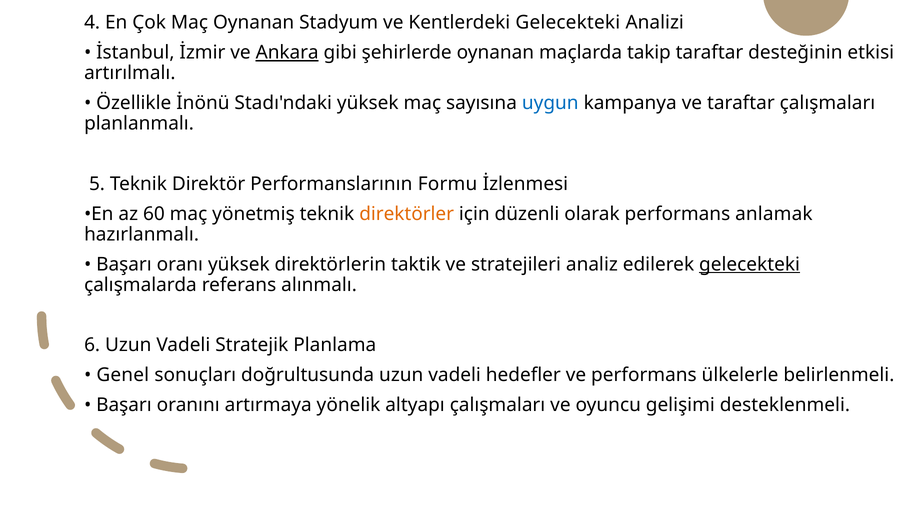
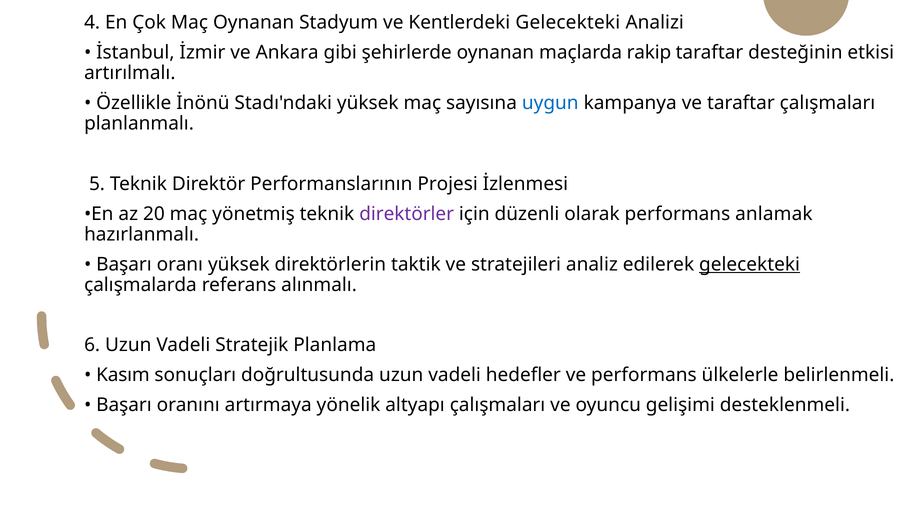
Ankara underline: present -> none (287, 53)
takip: takip -> rakip (649, 53)
Formu: Formu -> Projesi (448, 184)
60: 60 -> 20 (154, 214)
direktörler colour: orange -> purple (407, 214)
Genel: Genel -> Kasım (123, 375)
